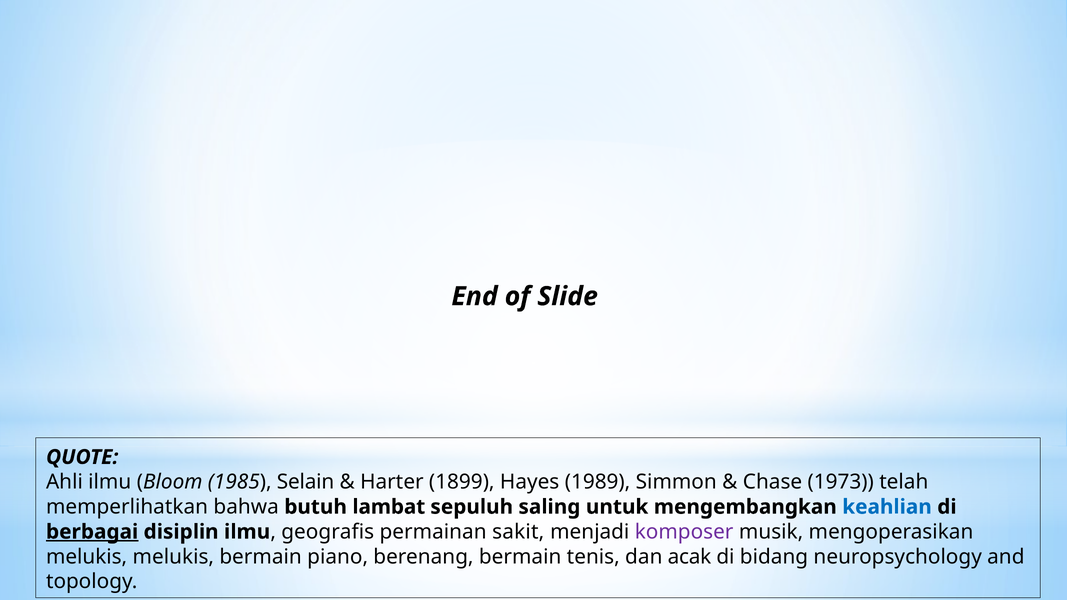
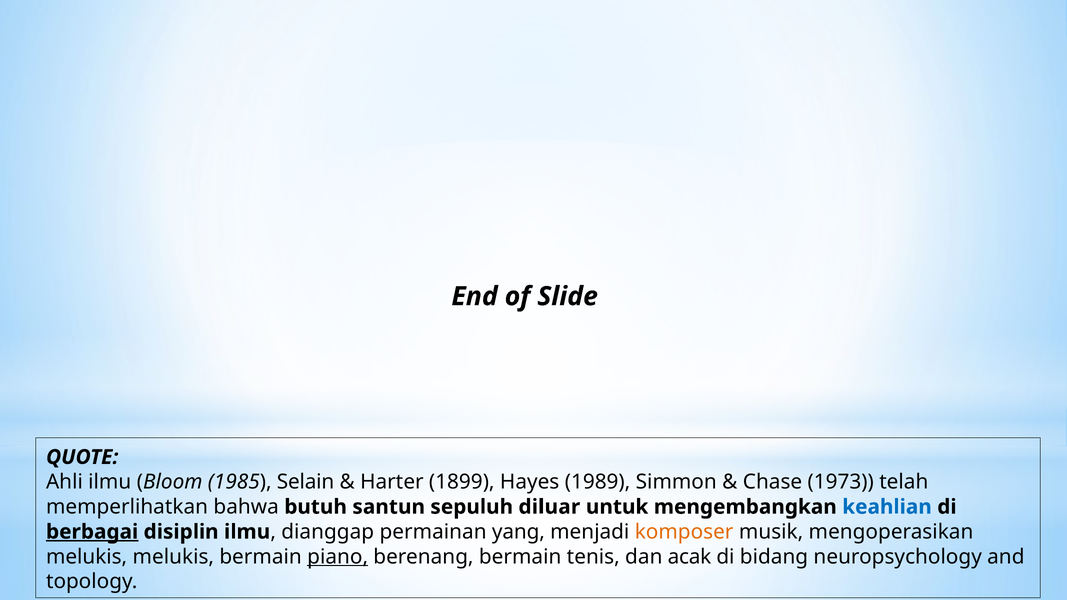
lambat: lambat -> santun (389, 507)
saling: saling -> diluar (549, 507)
geografis: geografis -> dianggap (328, 532)
sakit: sakit -> yang (518, 532)
komposer colour: purple -> orange (684, 532)
piano underline: none -> present (338, 557)
